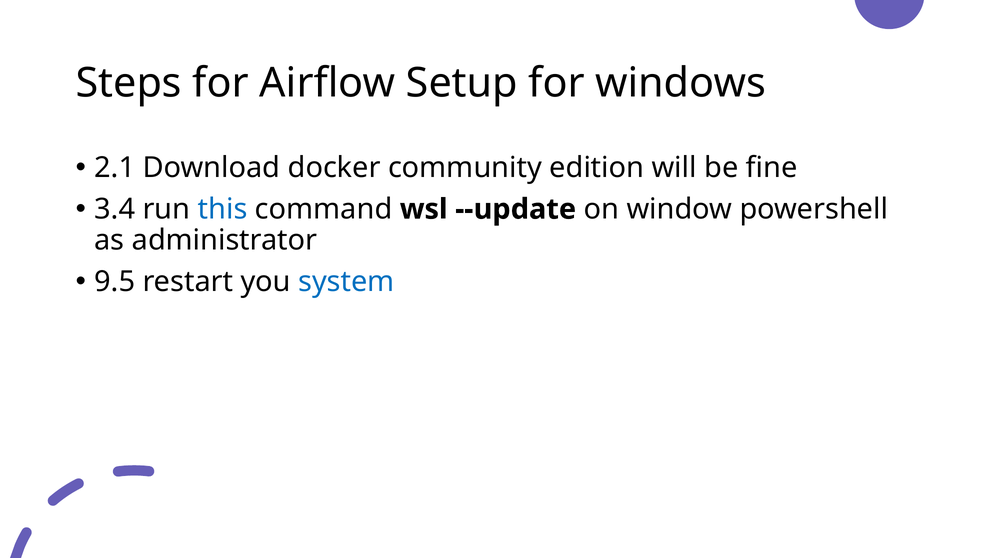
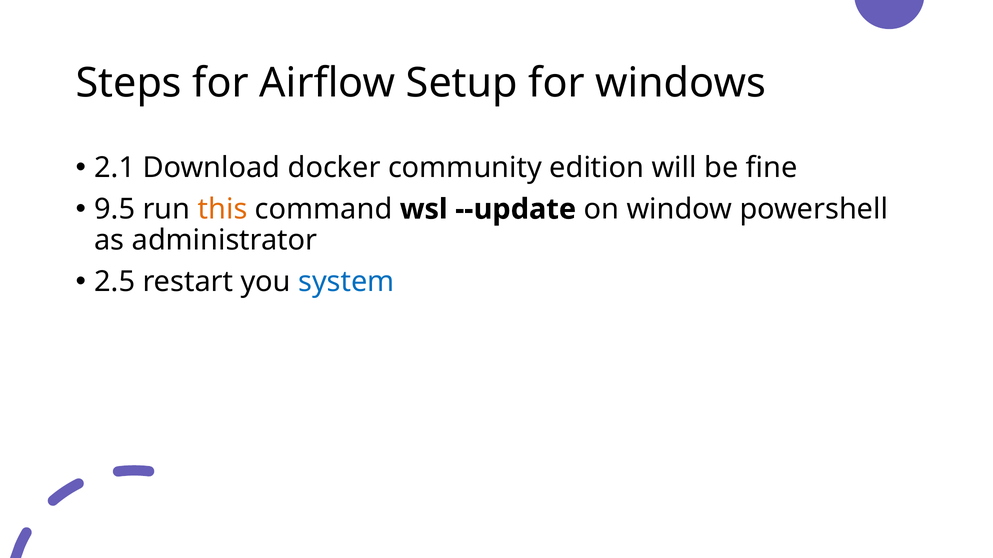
3.4: 3.4 -> 9.5 (115, 209)
this colour: blue -> orange (223, 209)
9.5: 9.5 -> 2.5 (115, 282)
